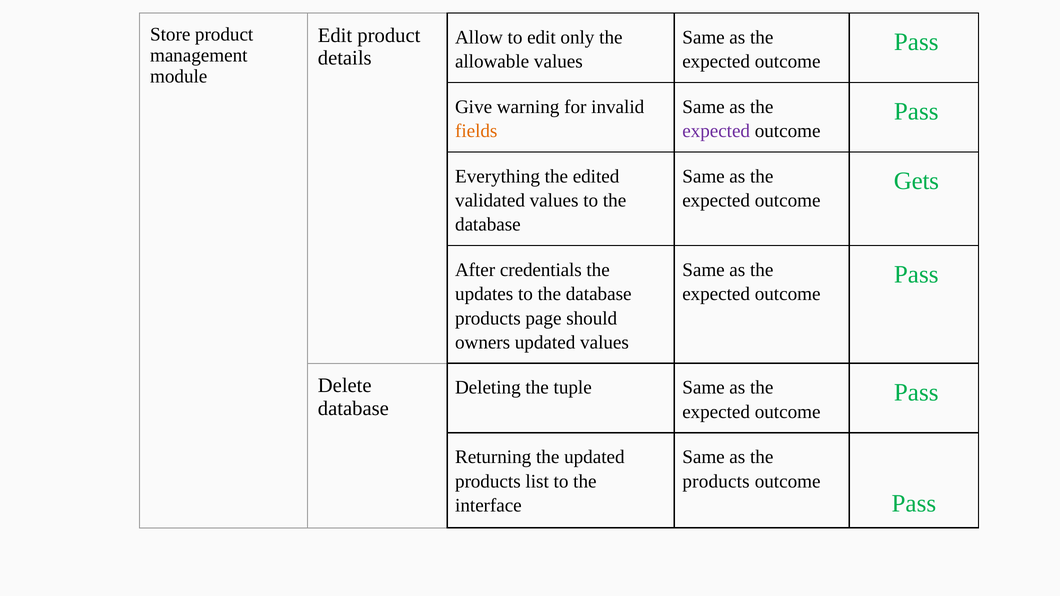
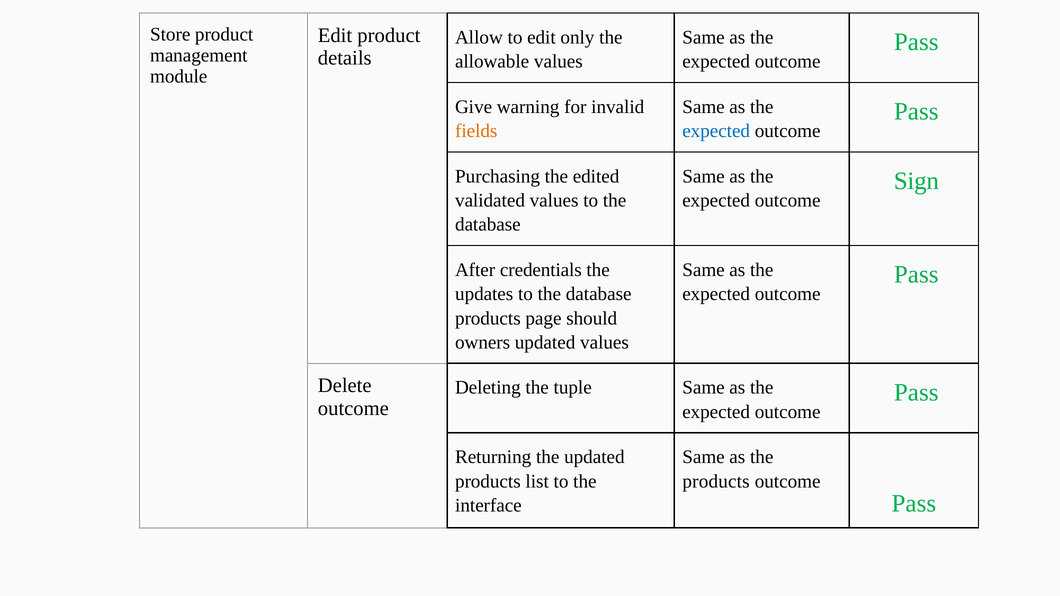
expected colour: purple -> blue (716, 131)
Everything: Everything -> Purchasing (498, 176)
Gets: Gets -> Sign (916, 181)
database: database -> outcome (353, 408)
